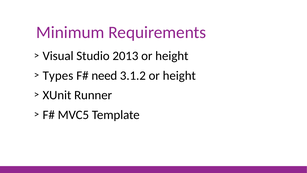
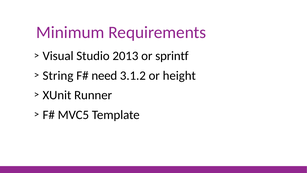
2013 or height: height -> sprintf (172, 56)
Types: Types -> String (58, 75)
